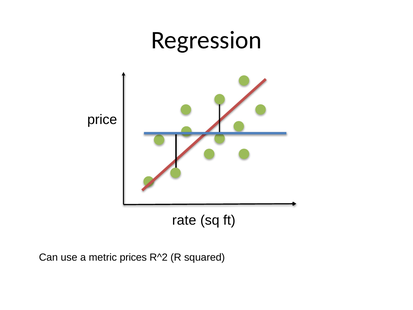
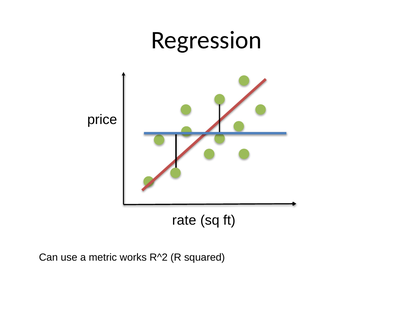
prices: prices -> works (133, 257)
